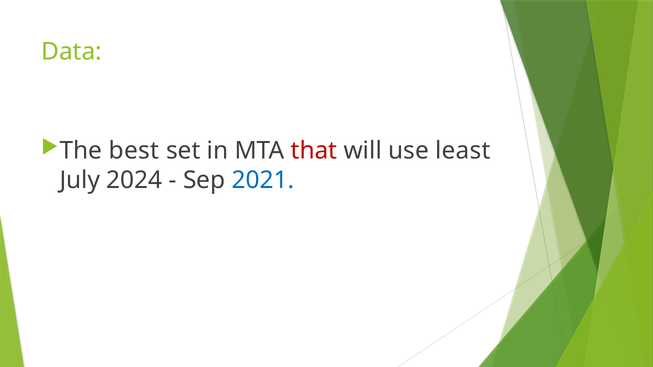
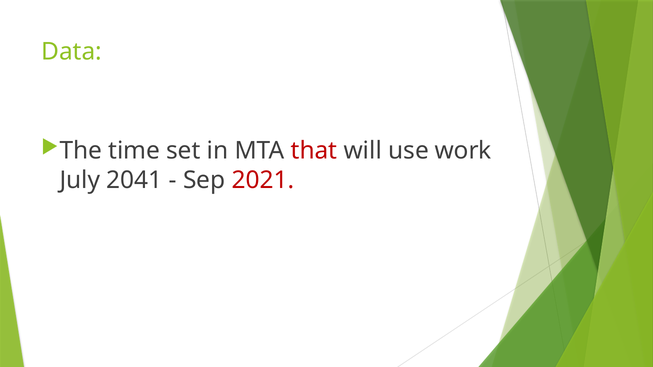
best: best -> time (134, 151)
least: least -> work (463, 151)
2024: 2024 -> 2041 (134, 180)
2021 colour: blue -> red (263, 180)
